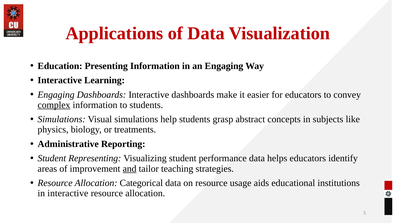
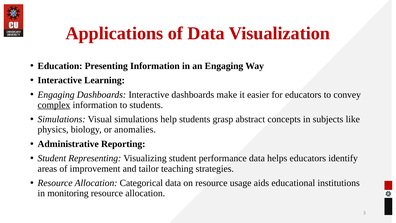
treatments: treatments -> anomalies (135, 129)
and underline: present -> none (130, 168)
in interactive: interactive -> monitoring (68, 193)
